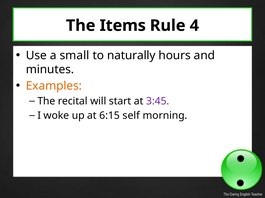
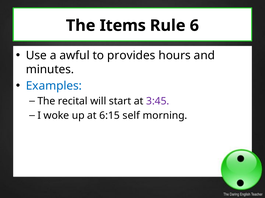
4: 4 -> 6 (194, 26)
small: small -> awful (75, 56)
naturally: naturally -> provides (131, 56)
Examples colour: orange -> blue (54, 86)
